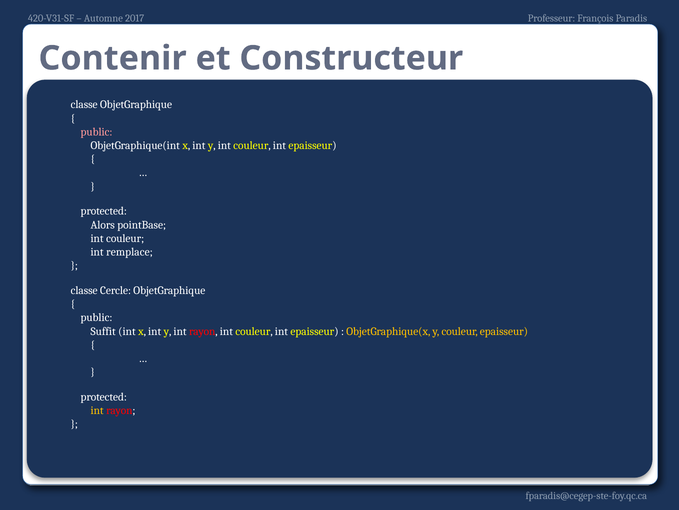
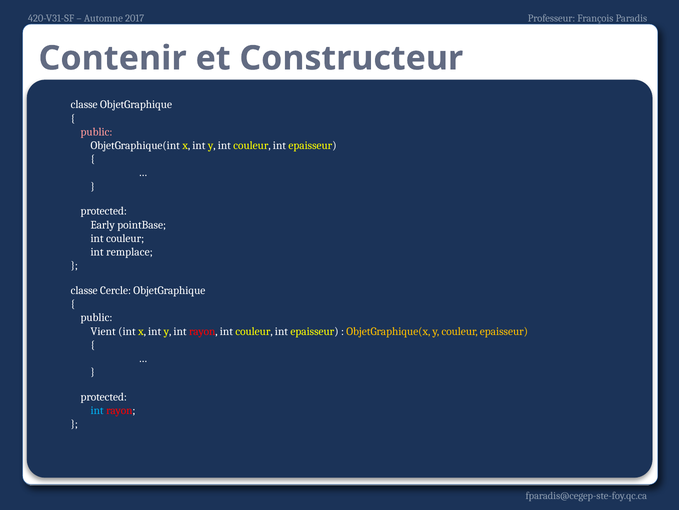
Alors: Alors -> Early (103, 224)
Suffit: Suffit -> Vient (103, 331)
int colour: yellow -> light blue (97, 410)
